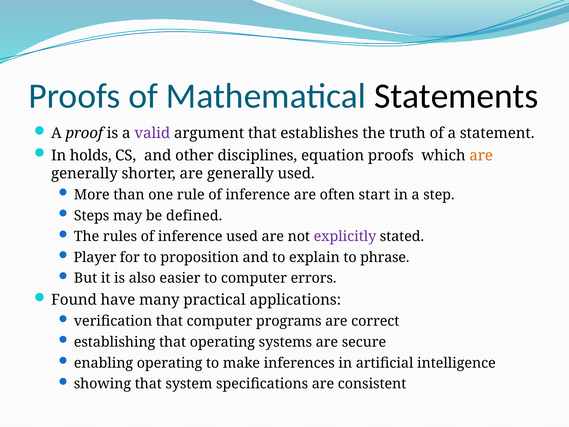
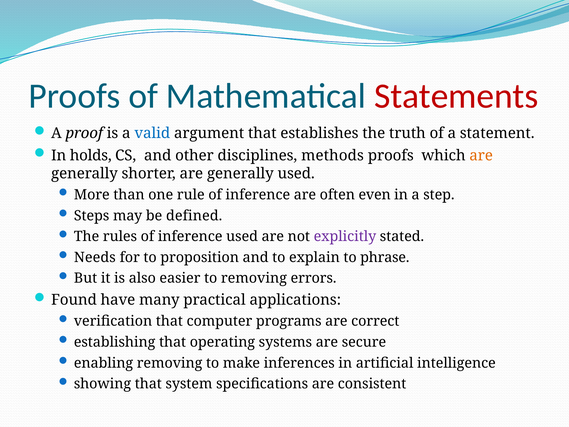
Statements colour: black -> red (456, 96)
valid colour: purple -> blue (152, 133)
equation: equation -> methods (332, 155)
start: start -> even (375, 195)
Player: Player -> Needs (95, 257)
to computer: computer -> removing (254, 278)
enabling operating: operating -> removing (170, 363)
